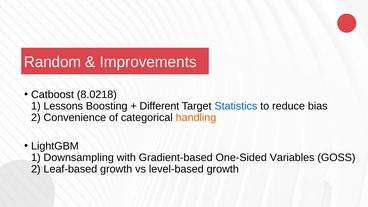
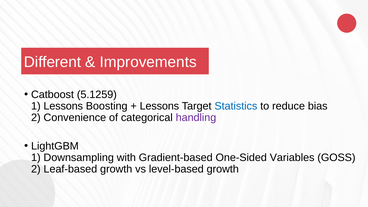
Random: Random -> Different (53, 62)
8.0218: 8.0218 -> 5.1259 (97, 95)
Different: Different -> Lessons (159, 106)
handling colour: orange -> purple (196, 118)
